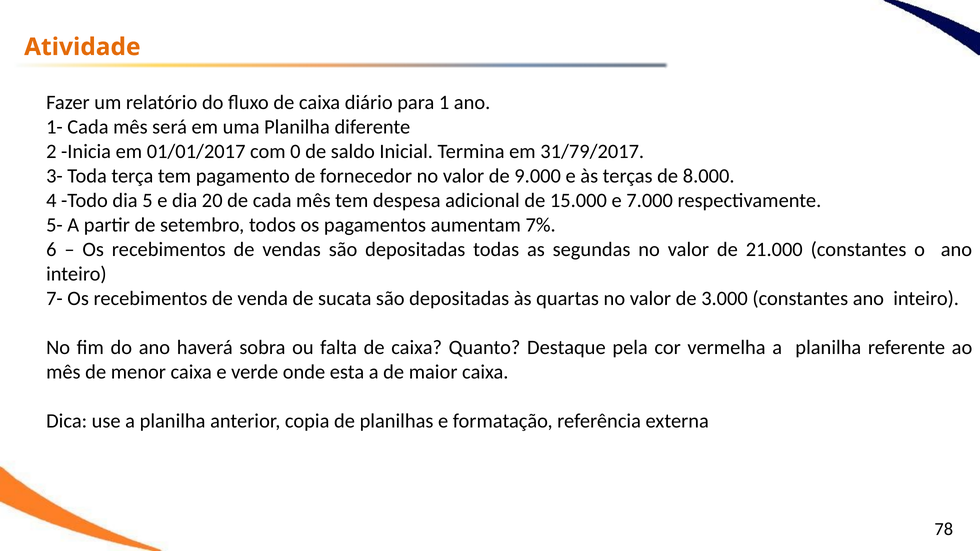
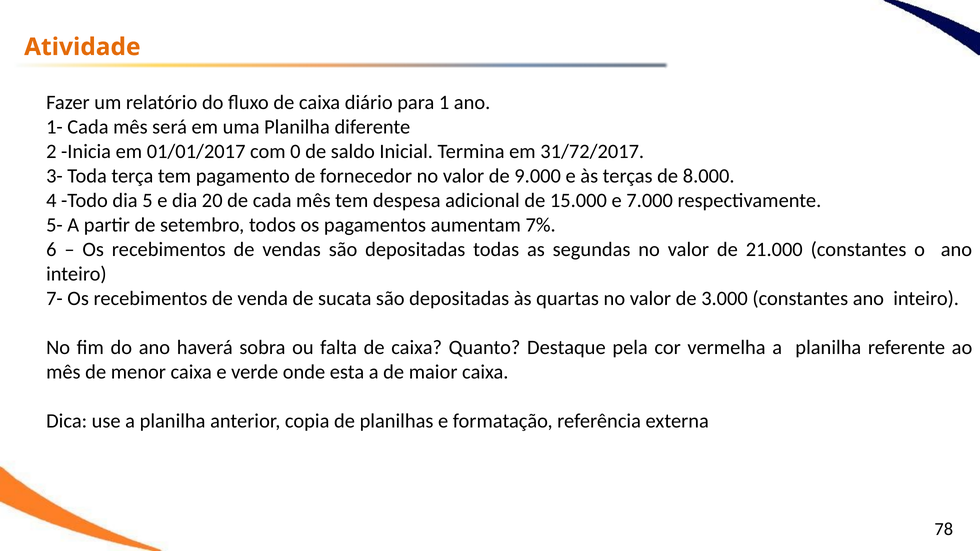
31/79/2017: 31/79/2017 -> 31/72/2017 (592, 151)
